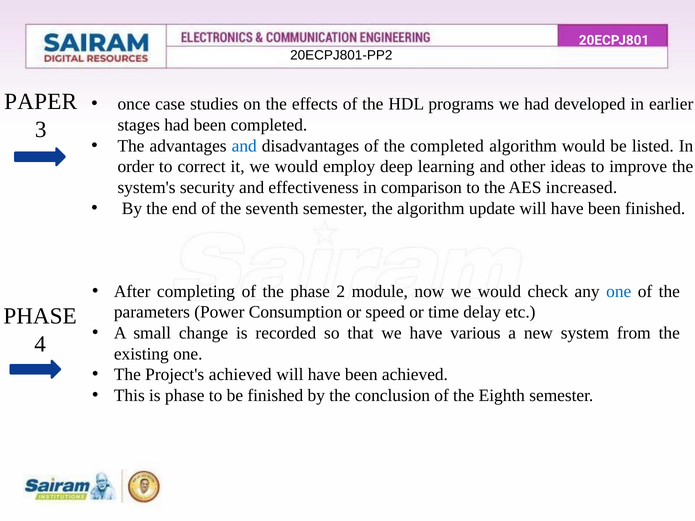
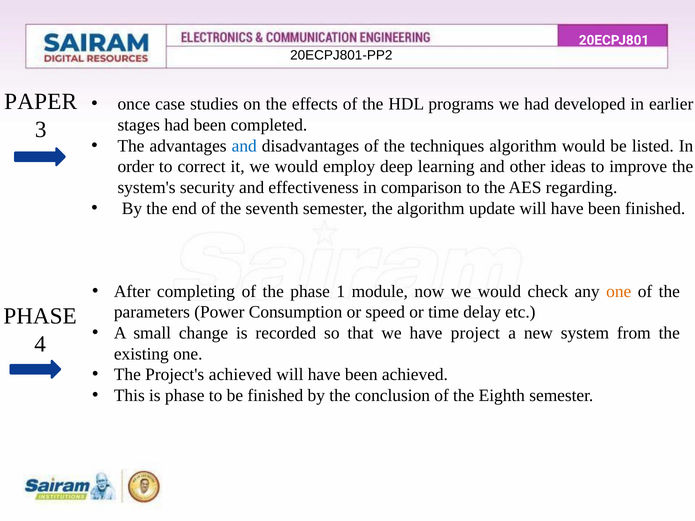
the completed: completed -> techniques (447, 146)
increased: increased -> regarding (582, 188)
phase 2: 2 -> 1 (341, 291)
one colour: blue -> orange (619, 291)
various: various -> project (475, 333)
